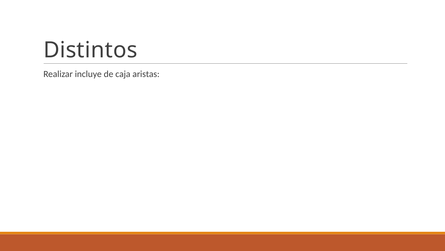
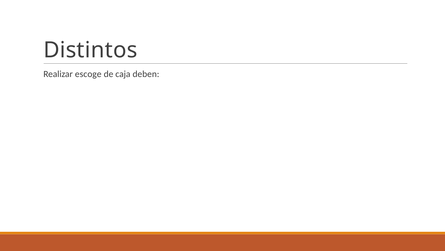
incluye: incluye -> escoge (88, 74)
aristas: aristas -> deben (146, 74)
